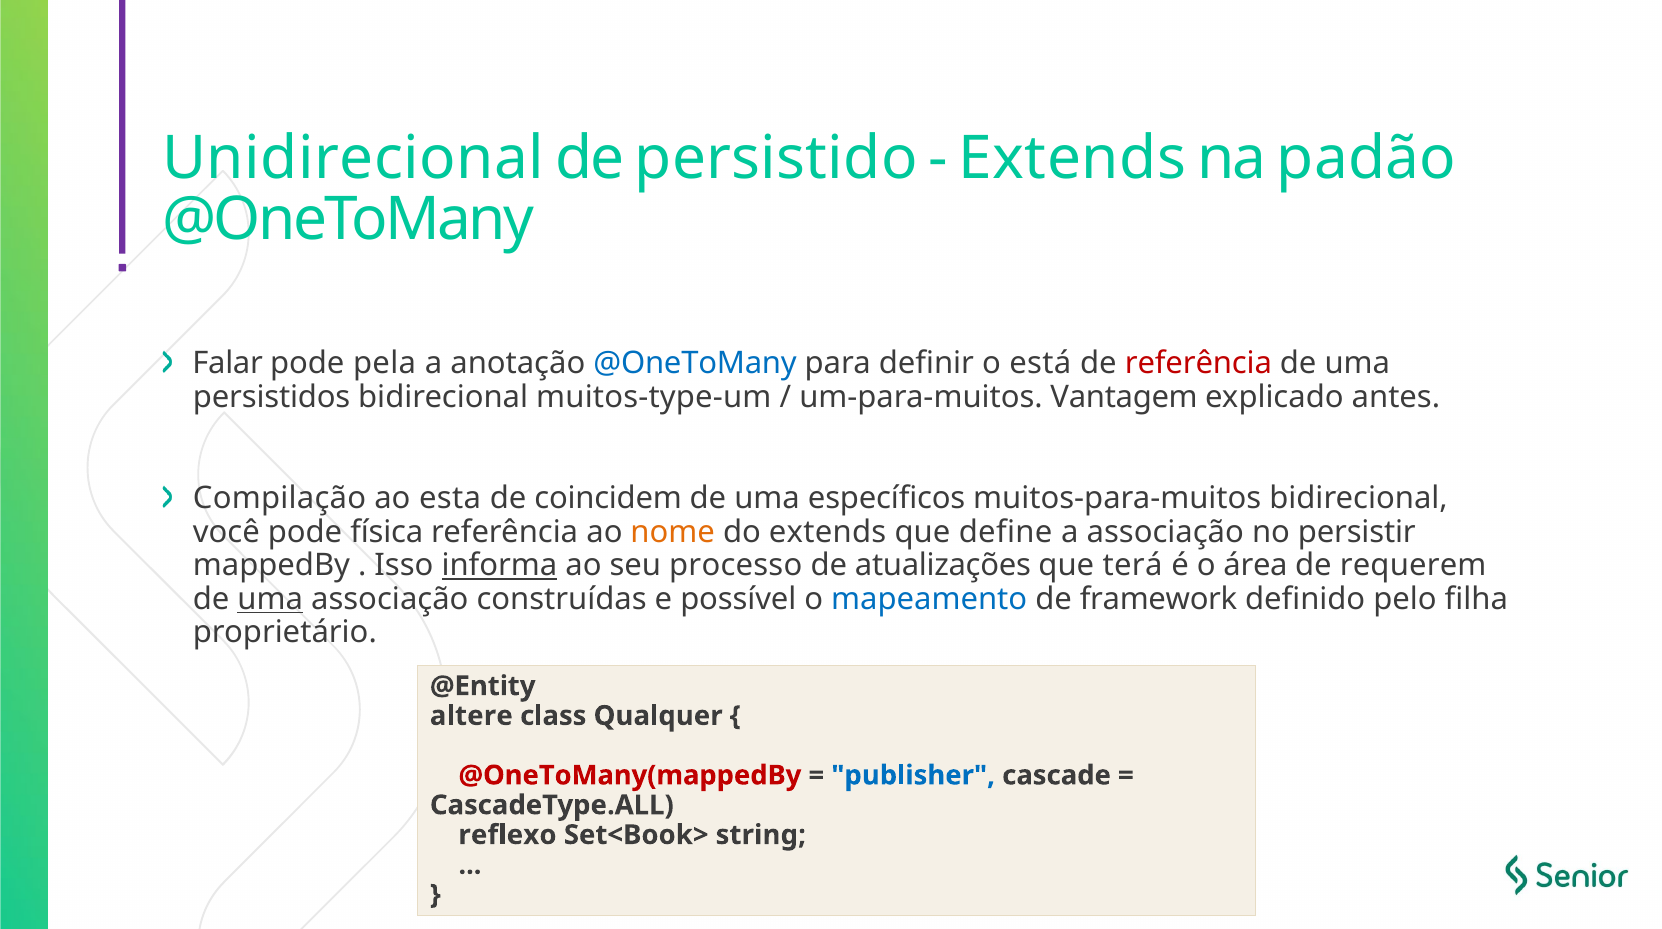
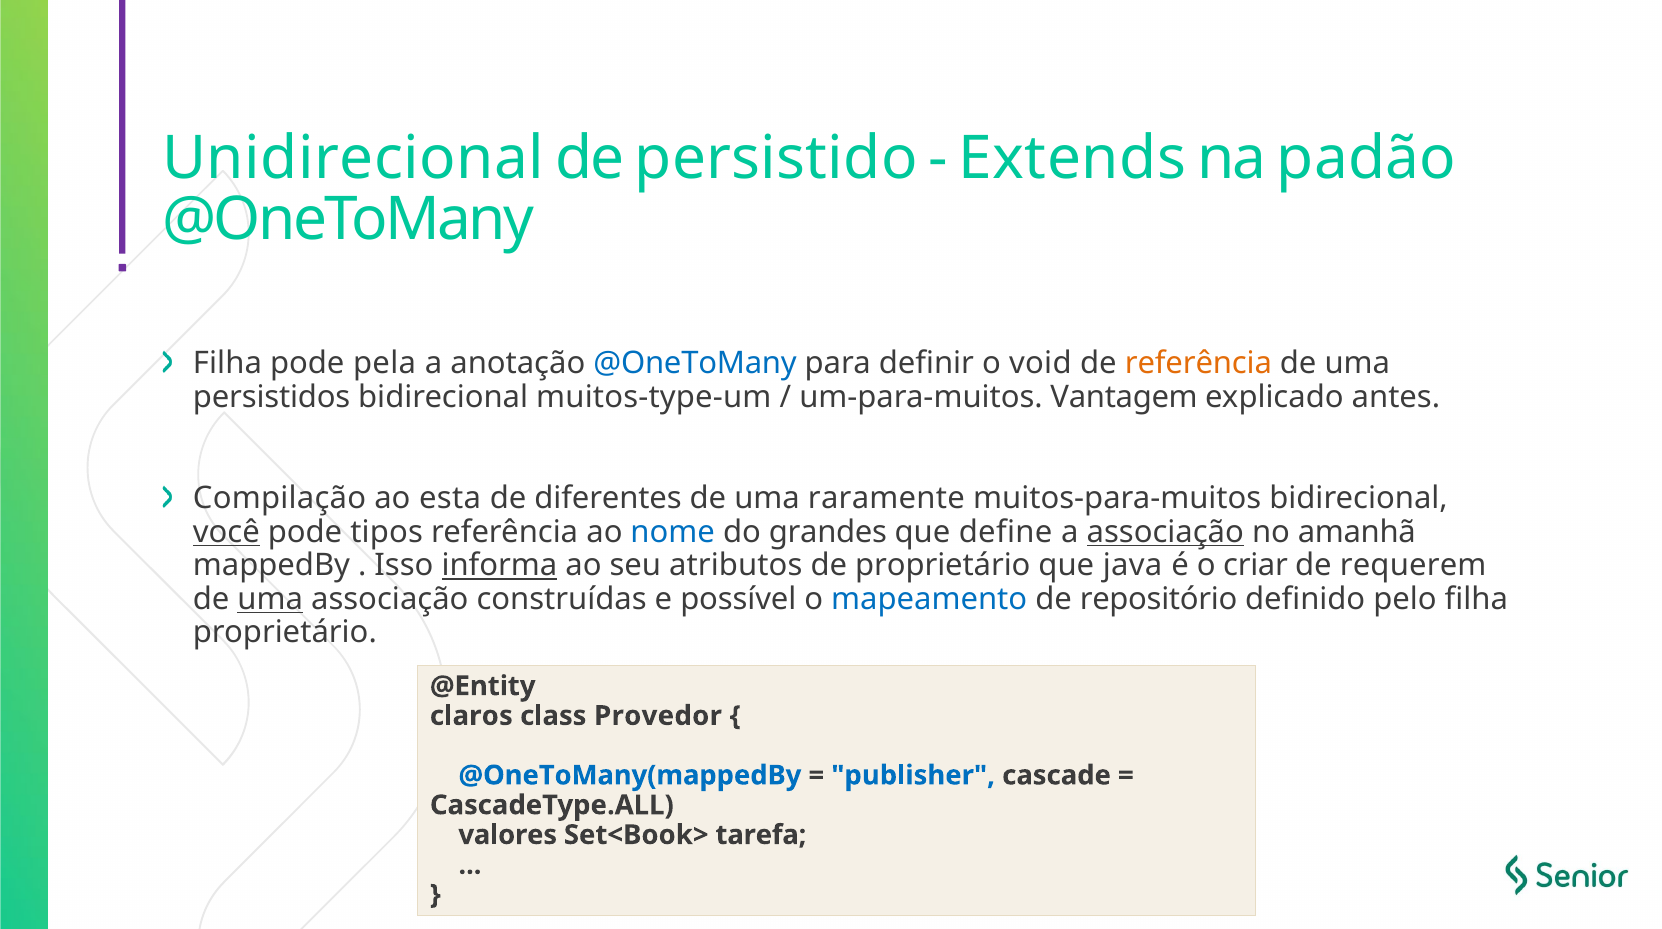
Falar: Falar -> Filha (227, 364)
está: está -> void (1040, 364)
referência colour: red -> orange (1198, 364)
coincidem: coincidem -> diferentes (608, 498)
específicos: específicos -> raramente (886, 498)
você underline: none -> present (226, 532)
física: física -> tipos (387, 532)
nome colour: orange -> blue (673, 532)
do extends: extends -> grandes (828, 532)
associação underline: none -> present (1165, 532)
persistir: persistir -> amanhã (1357, 532)
processo: processo -> atributos (736, 566)
de atualizações: atualizações -> proprietário (943, 566)
terá: terá -> java (1133, 566)
área: área -> criar (1256, 566)
framework: framework -> repositório (1159, 599)
altere: altere -> claros (471, 716)
Qualquer: Qualquer -> Provedor (658, 716)
@OneToMany(mappedBy colour: red -> blue (630, 775)
reflexo: reflexo -> valores (508, 835)
string: string -> tarefa (761, 835)
